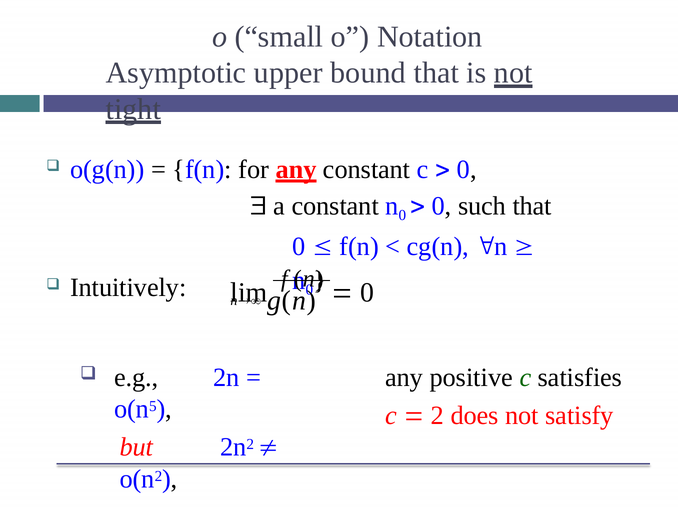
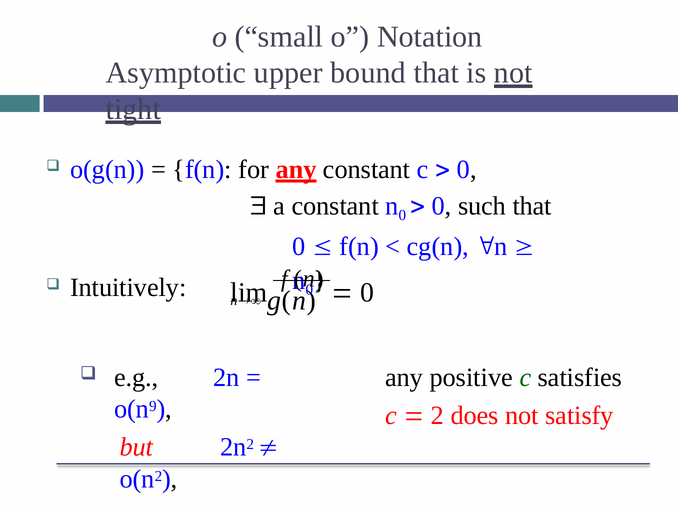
5: 5 -> 9 (153, 406)
